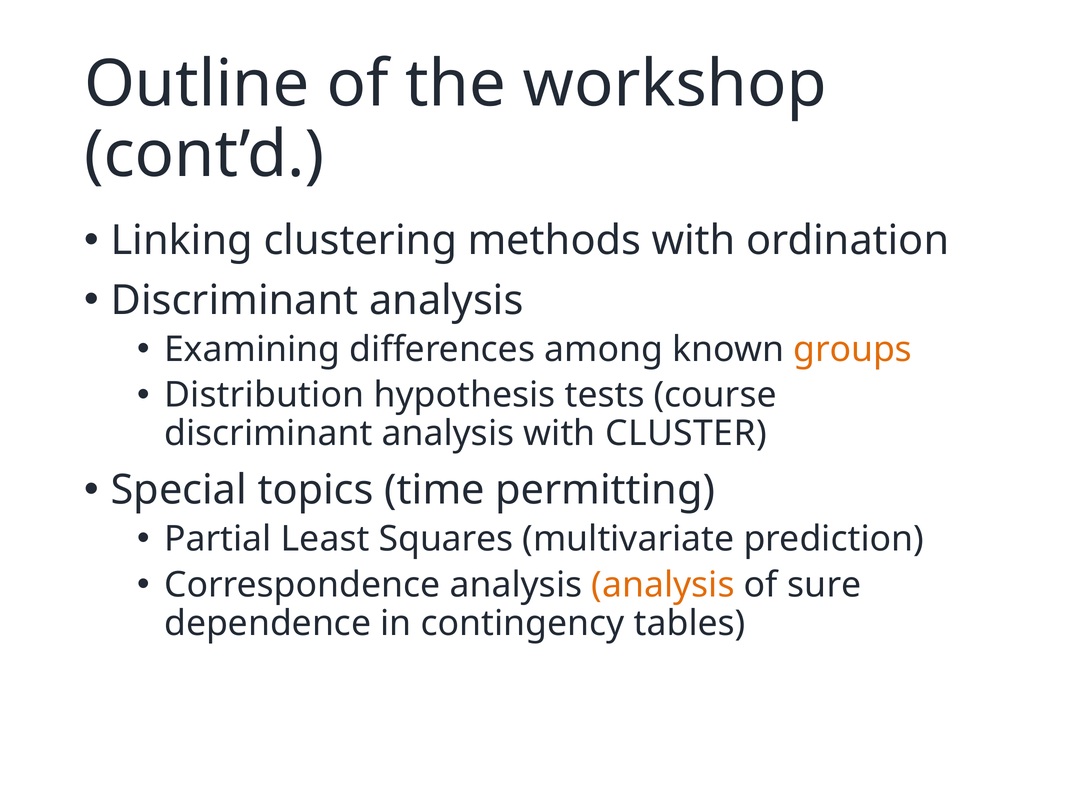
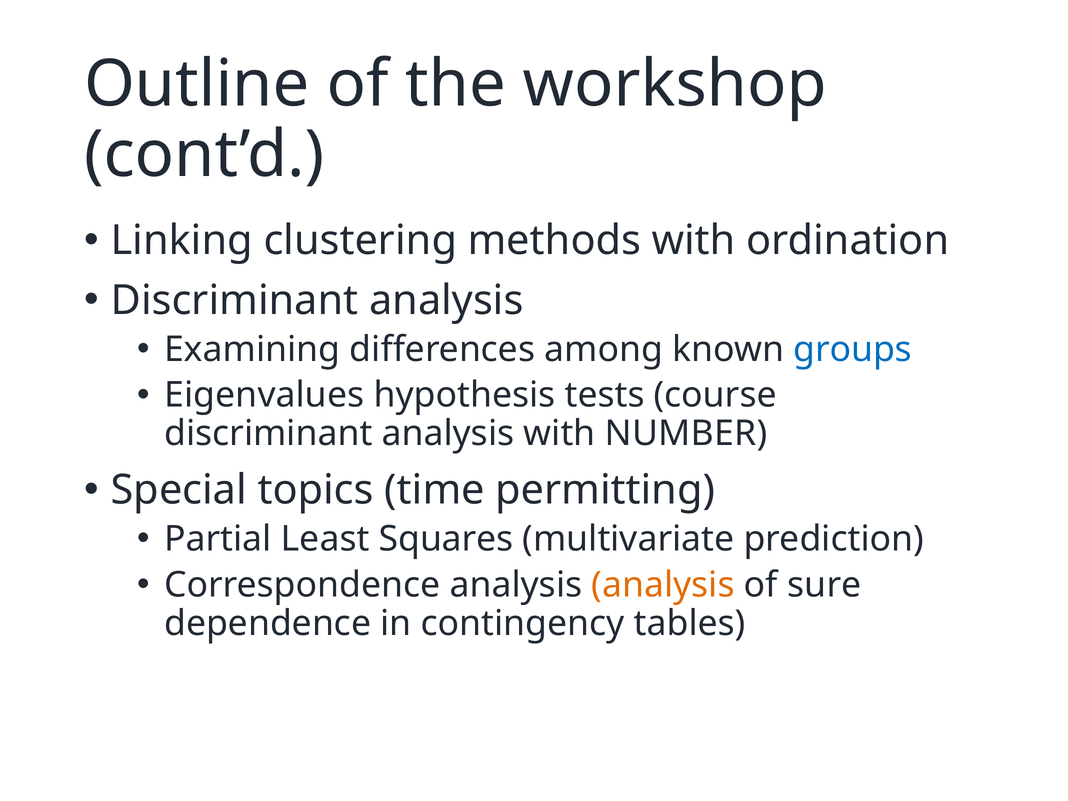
groups colour: orange -> blue (853, 349)
Distribution: Distribution -> Eigenvalues (264, 395)
CLUSTER: CLUSTER -> NUMBER (686, 434)
